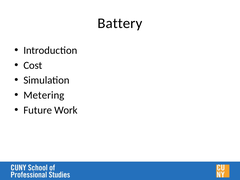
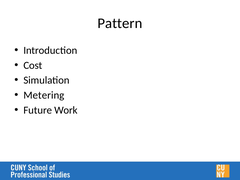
Battery: Battery -> Pattern (120, 23)
